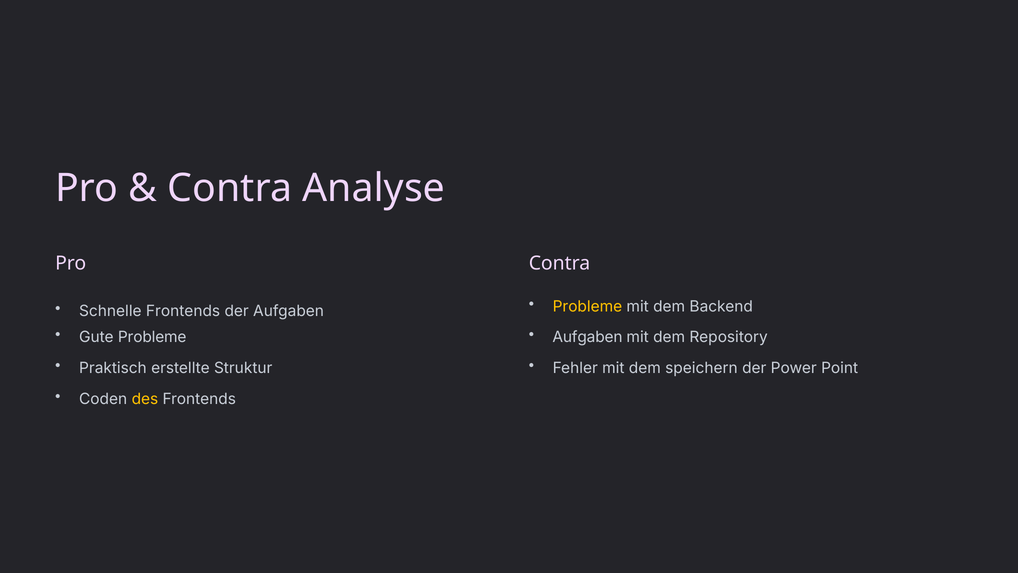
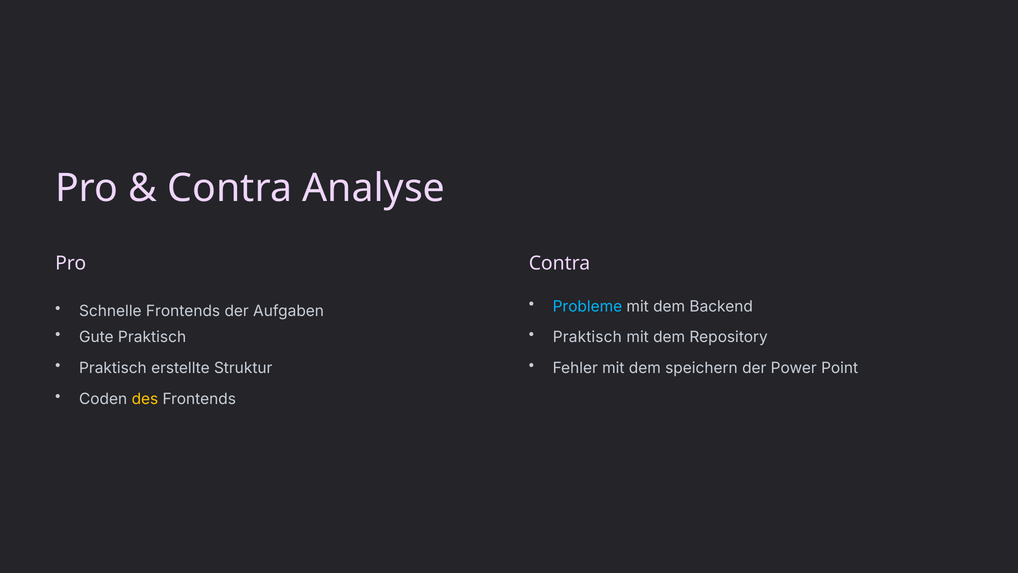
Probleme colour: yellow -> light blue (587, 306)
Gute Probleme: Probleme -> Praktisch (152, 337)
Aufgaben: Aufgaben -> Praktisch (587, 337)
